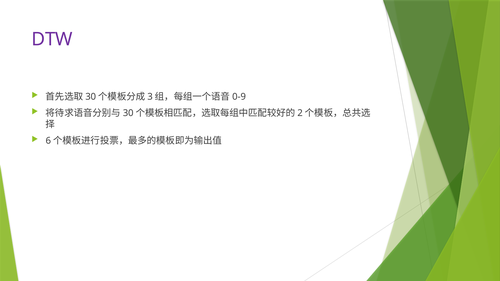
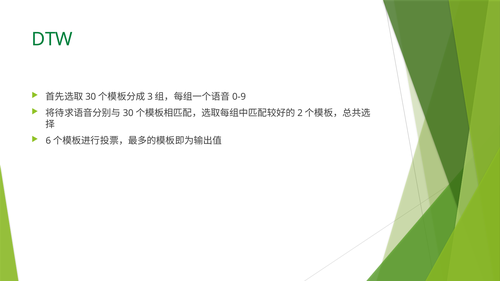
DTW colour: purple -> green (52, 39)
